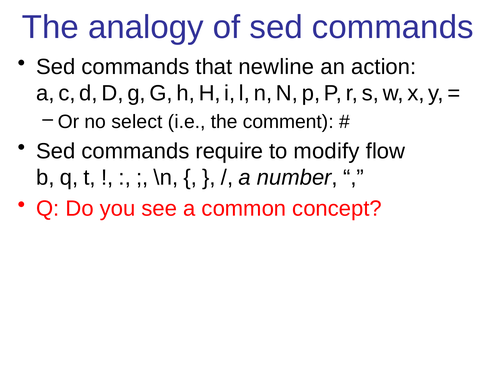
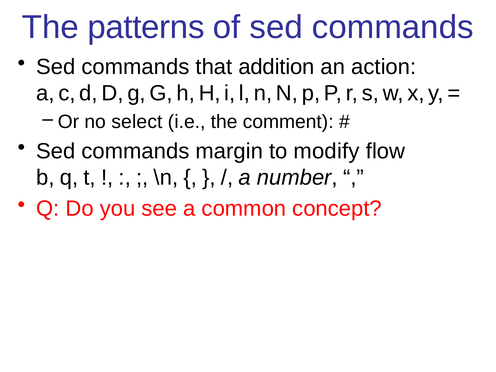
analogy: analogy -> patterns (146, 27)
newline: newline -> addition (276, 67)
require: require -> margin (229, 151)
